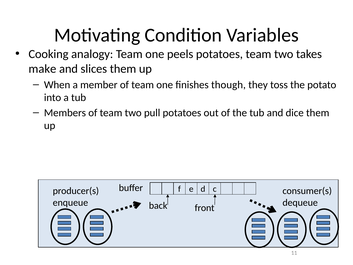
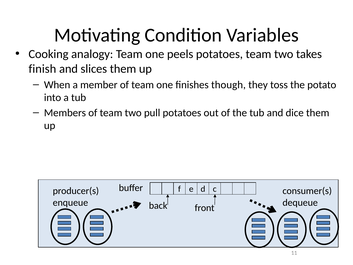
make: make -> finish (42, 69)
